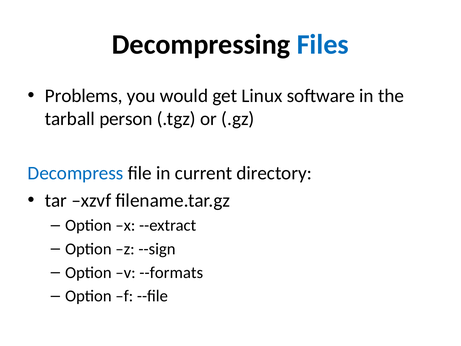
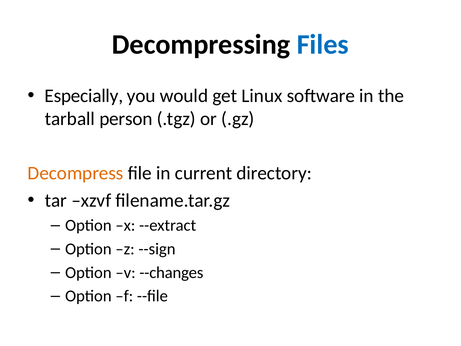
Problems: Problems -> Especially (84, 96)
Decompress colour: blue -> orange (76, 173)
--formats: --formats -> --changes (171, 272)
